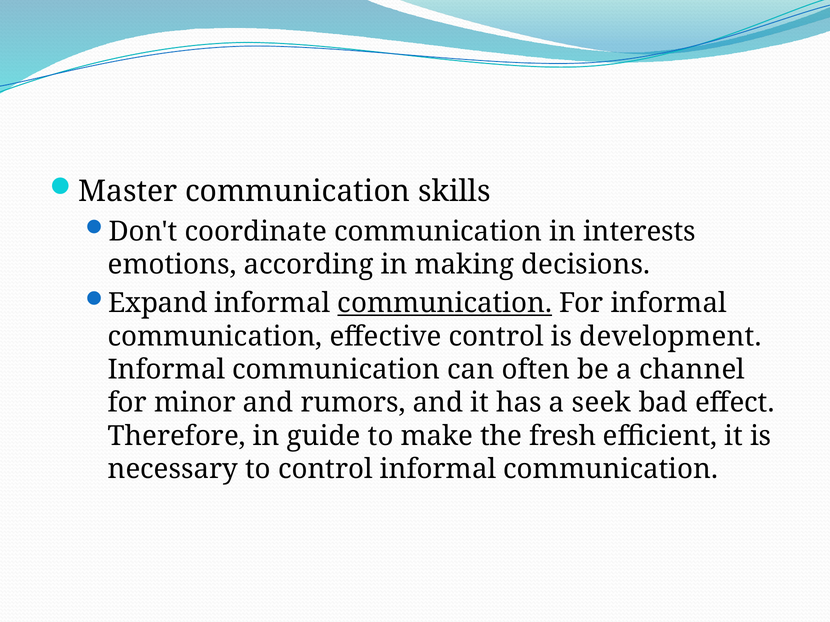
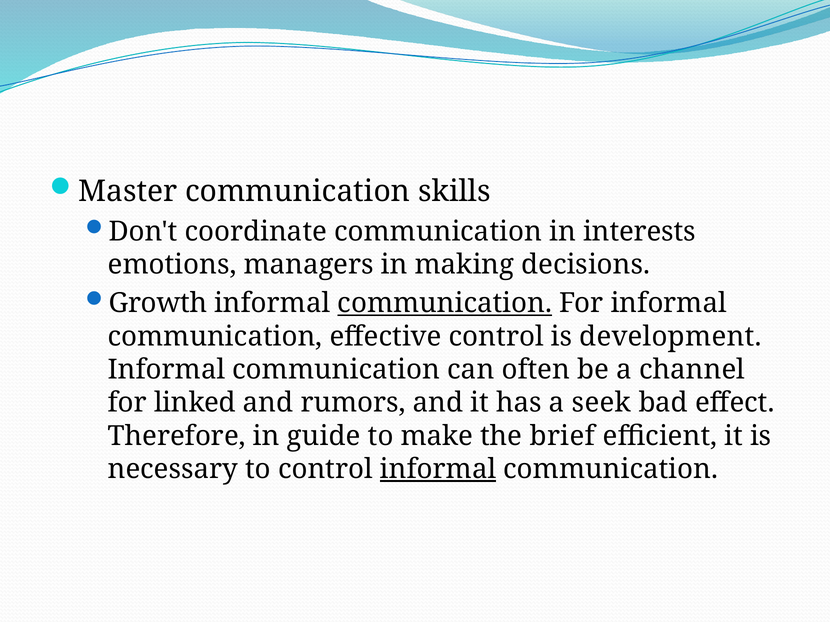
according: according -> managers (309, 265)
Expand: Expand -> Growth (158, 303)
minor: minor -> linked (195, 403)
fresh: fresh -> brief (562, 436)
informal underline: none -> present (438, 469)
